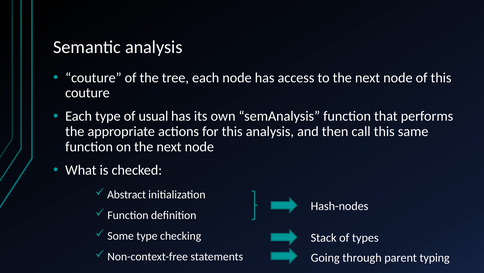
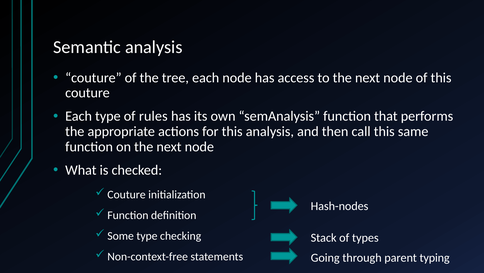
usual: usual -> rules (153, 116)
Abstract: Abstract -> Couture (127, 194)
